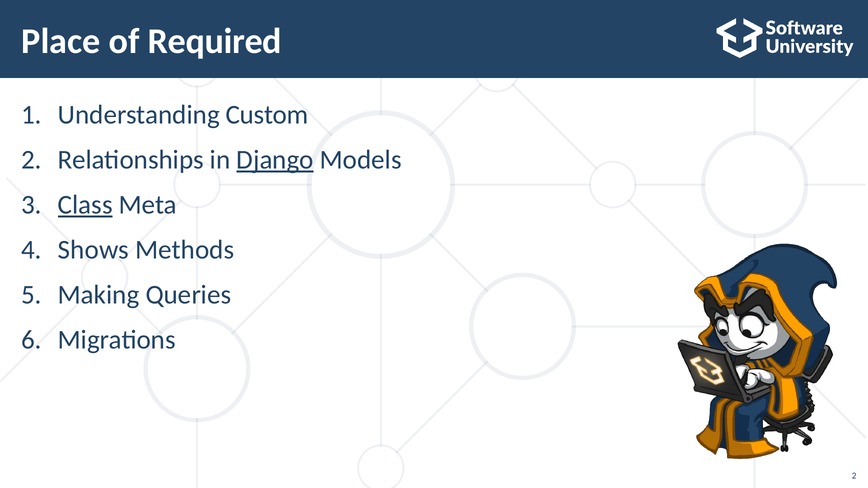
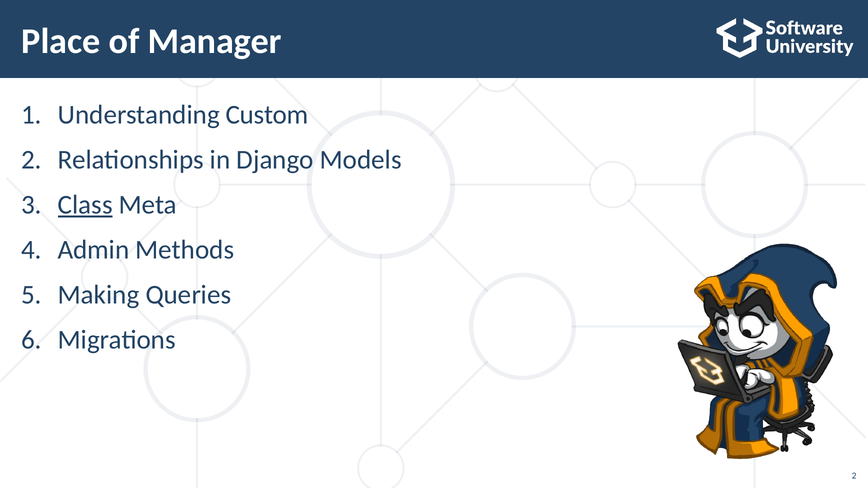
Required: Required -> Manager (215, 41)
Django underline: present -> none (275, 160)
Shows: Shows -> Admin (94, 250)
